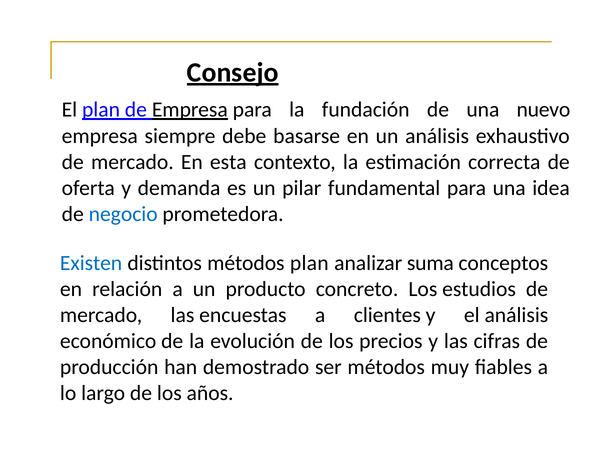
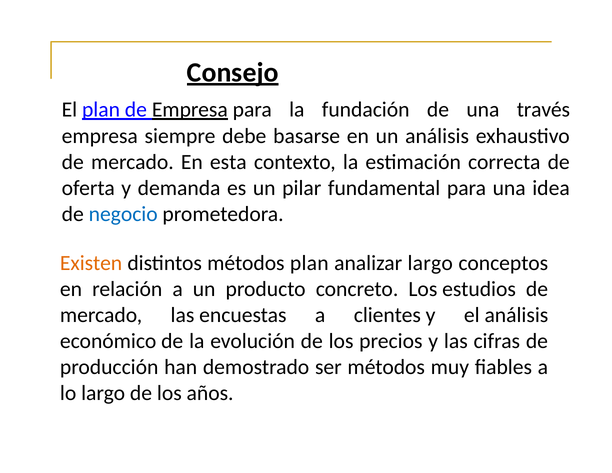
nuevo: nuevo -> través (543, 109)
Existen colour: blue -> orange (91, 263)
analizar suma: suma -> largo (430, 263)
